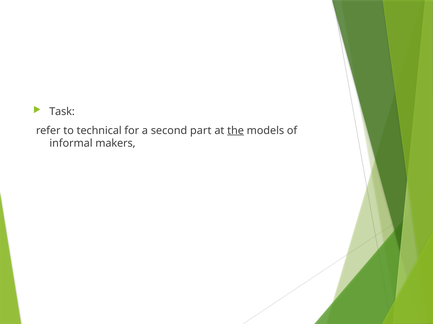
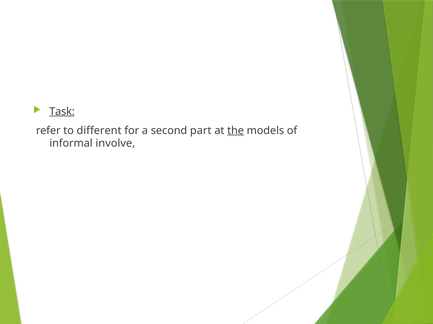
Task underline: none -> present (62, 112)
technical: technical -> different (99, 131)
makers: makers -> involve (115, 144)
